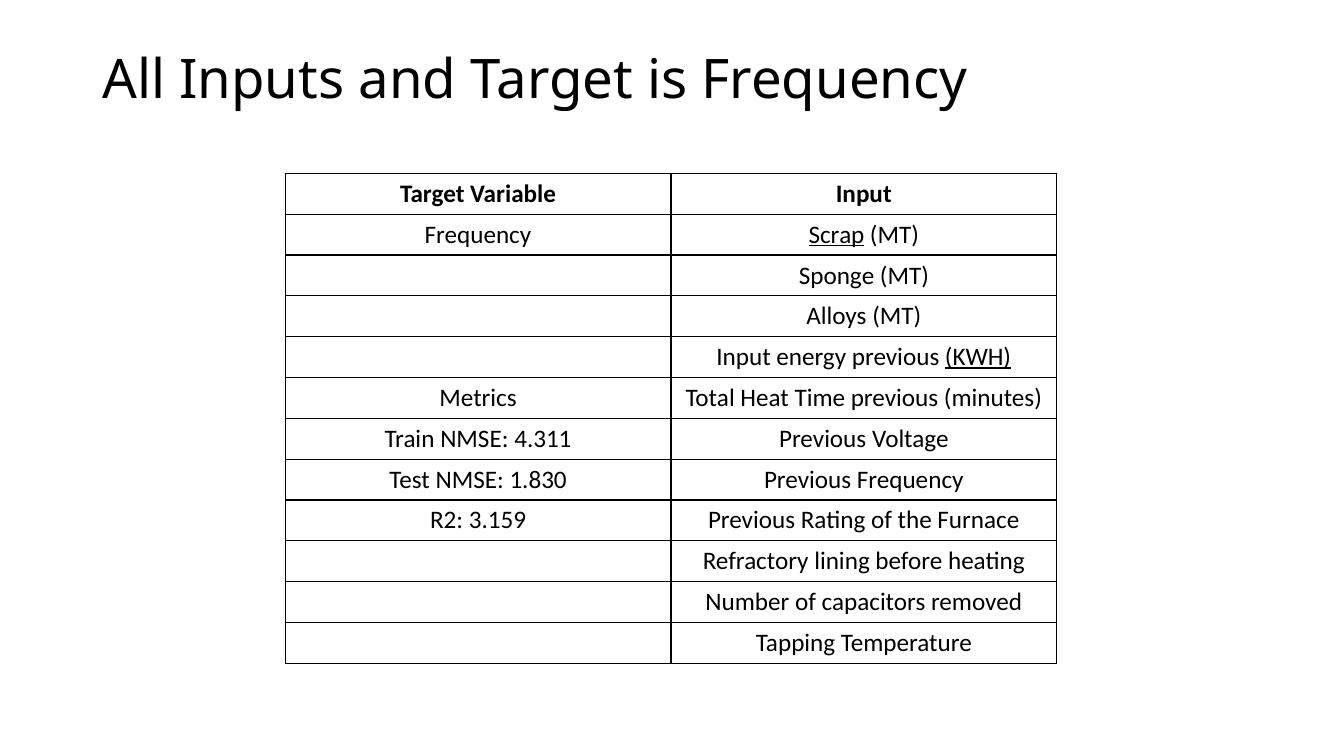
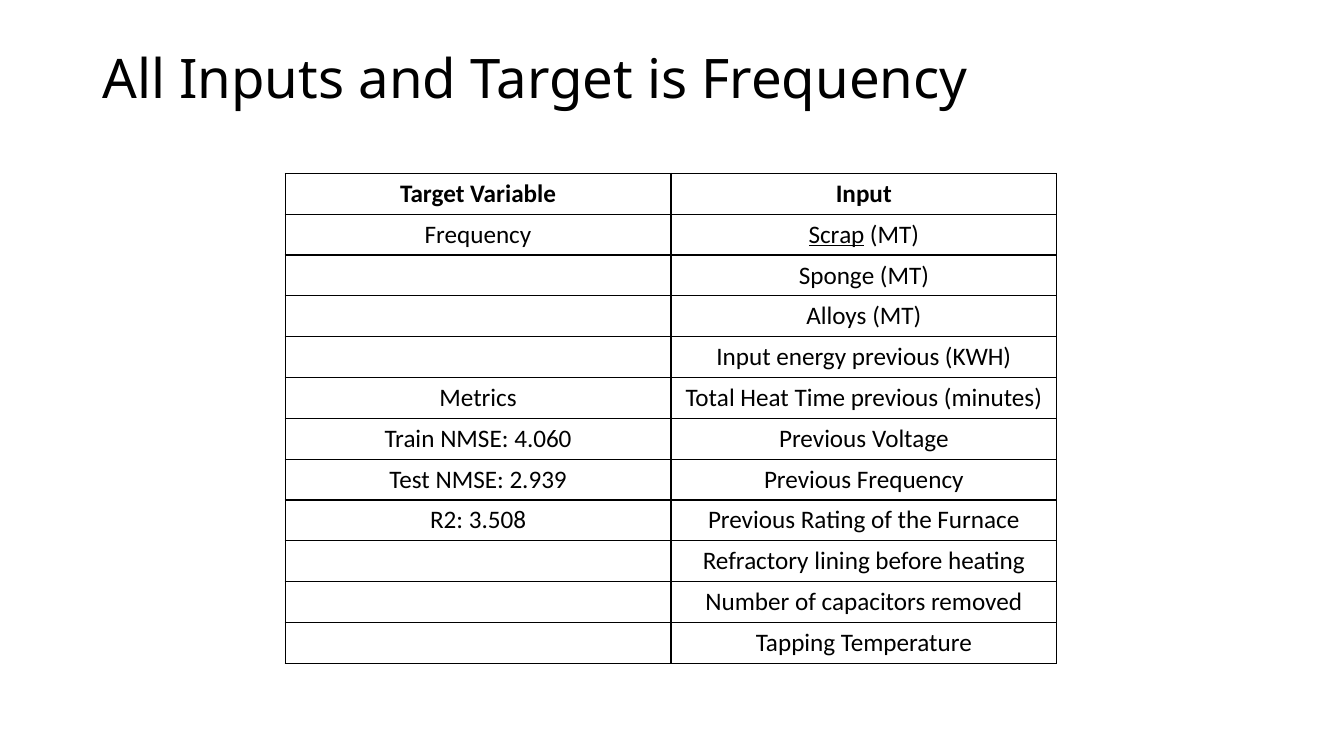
KWH underline: present -> none (978, 357)
4.311: 4.311 -> 4.060 (543, 439)
1.830: 1.830 -> 2.939 (538, 480)
3.159: 3.159 -> 3.508 (497, 521)
